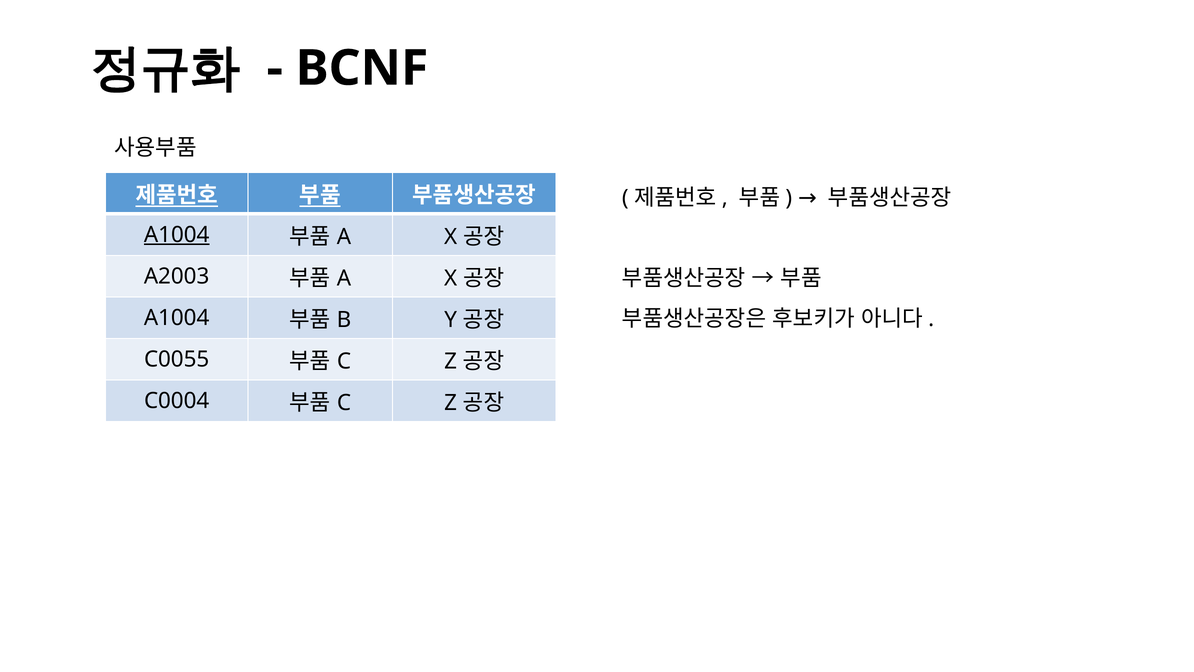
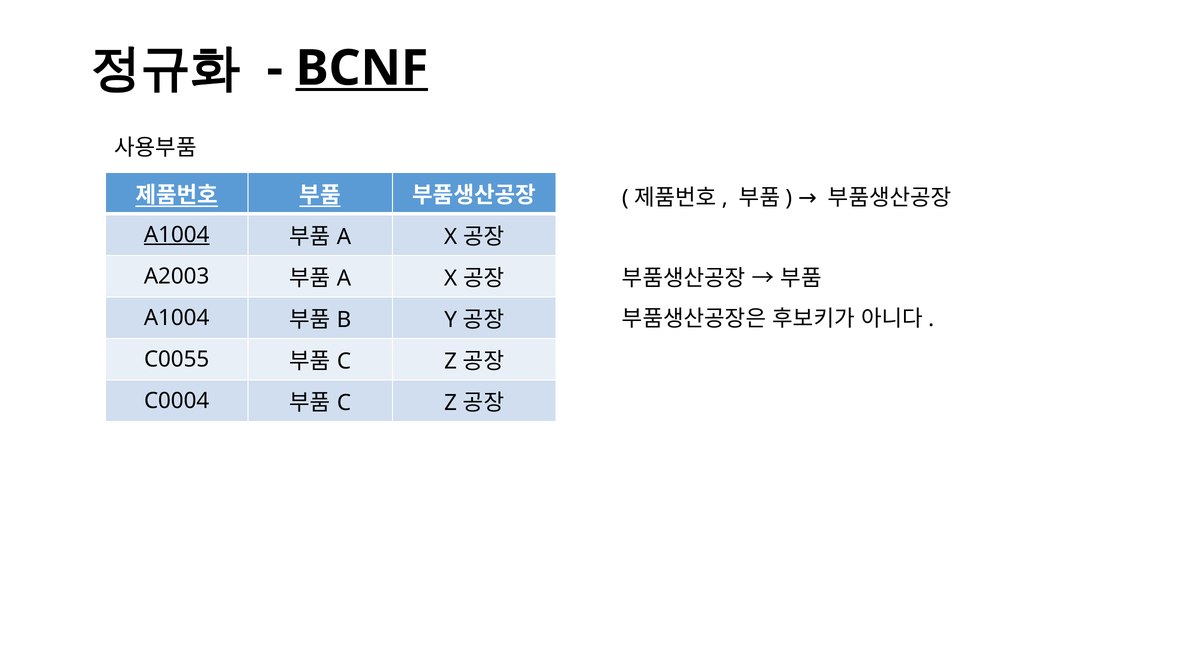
BCNF underline: none -> present (362, 68)
